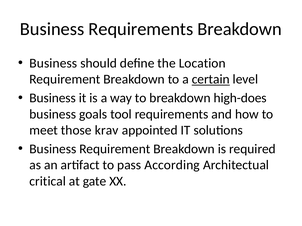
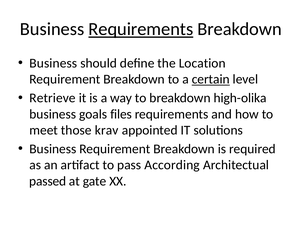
Requirements underline: none -> present (141, 29)
Business: Business -> Retrieve (53, 98)
high-does: high-does -> high-olika (240, 98)
tool: tool -> files (121, 114)
critical: critical -> passed (48, 182)
